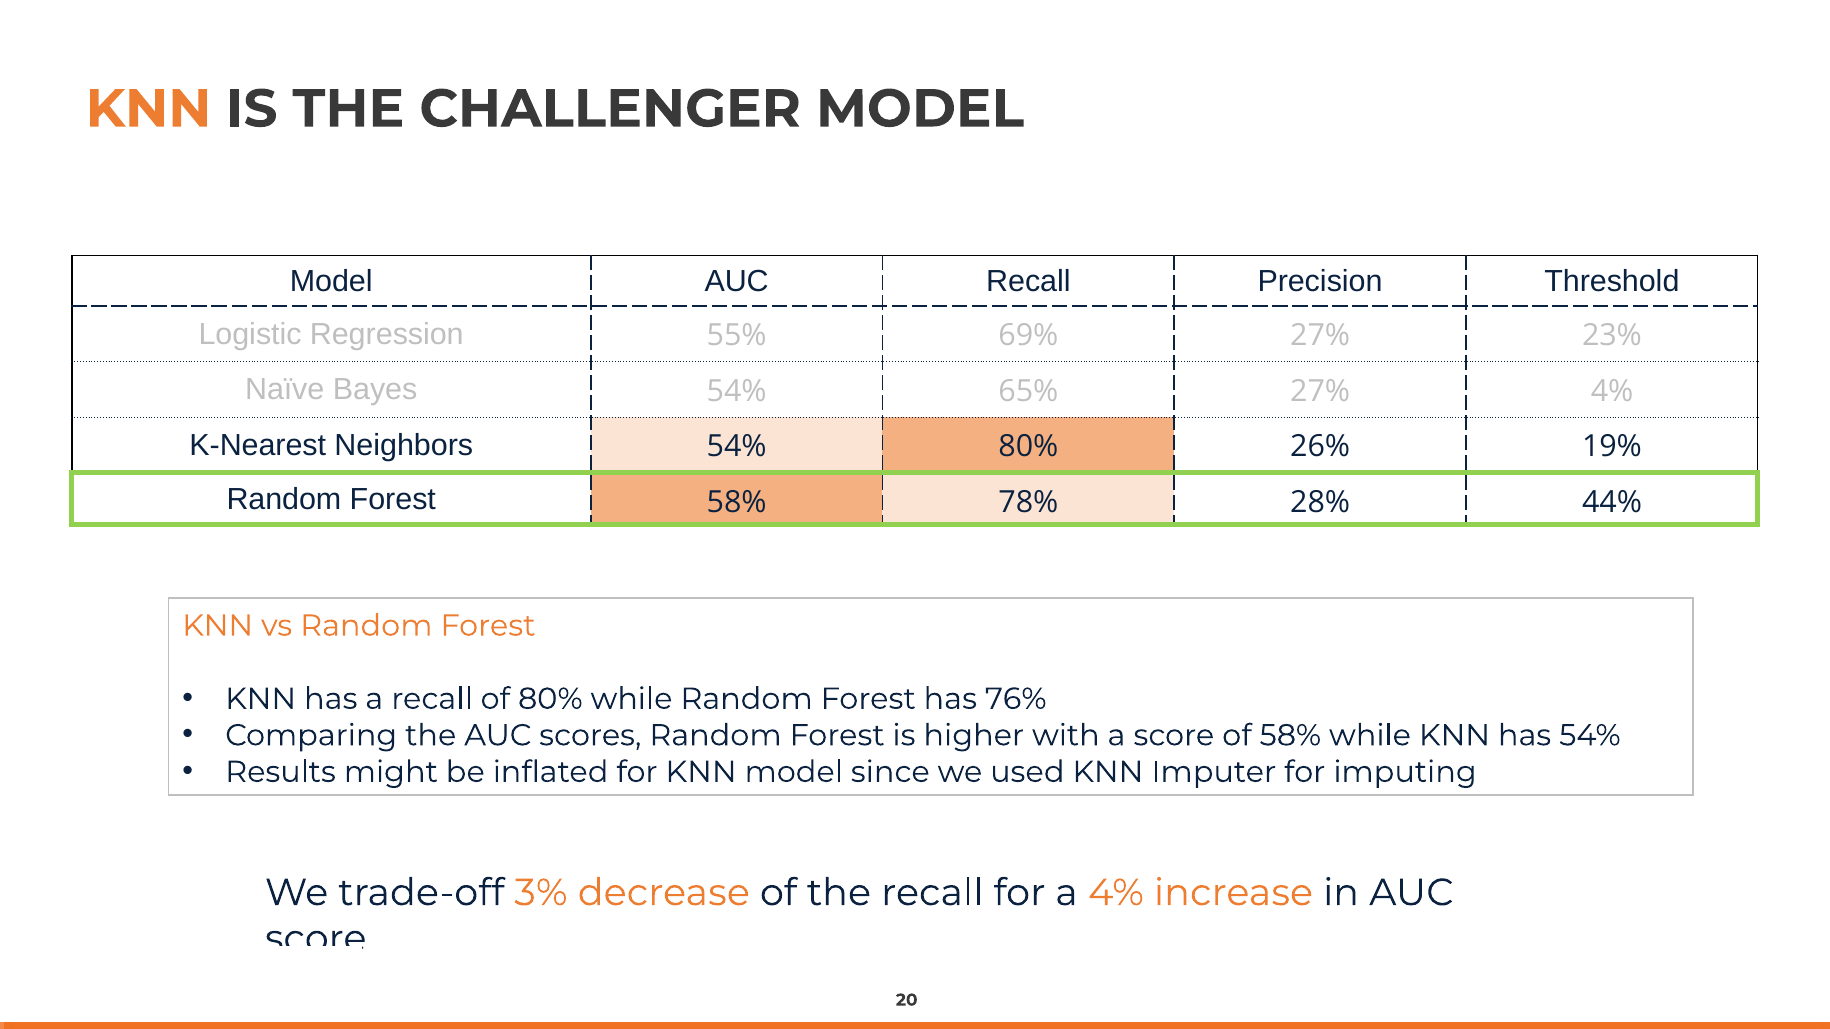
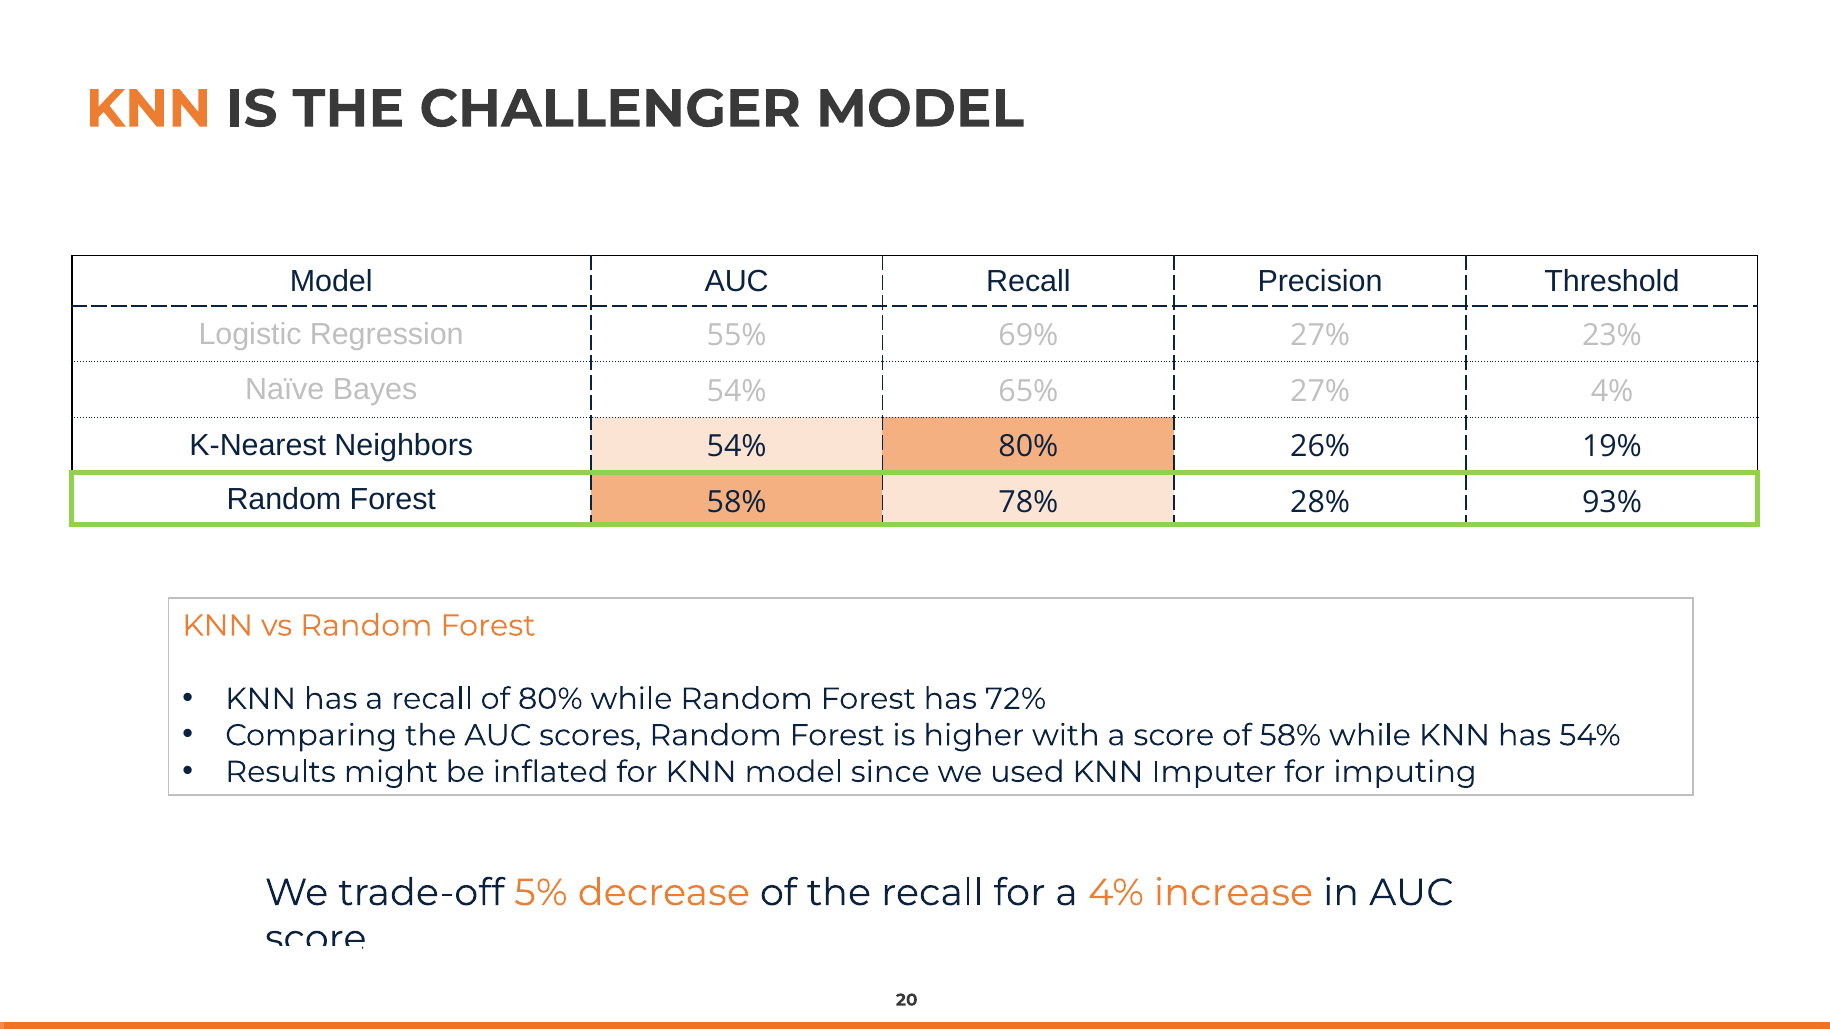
44%: 44% -> 93% (1612, 502)
76%: 76% -> 72% (1016, 699)
3%: 3% -> 5% (541, 893)
